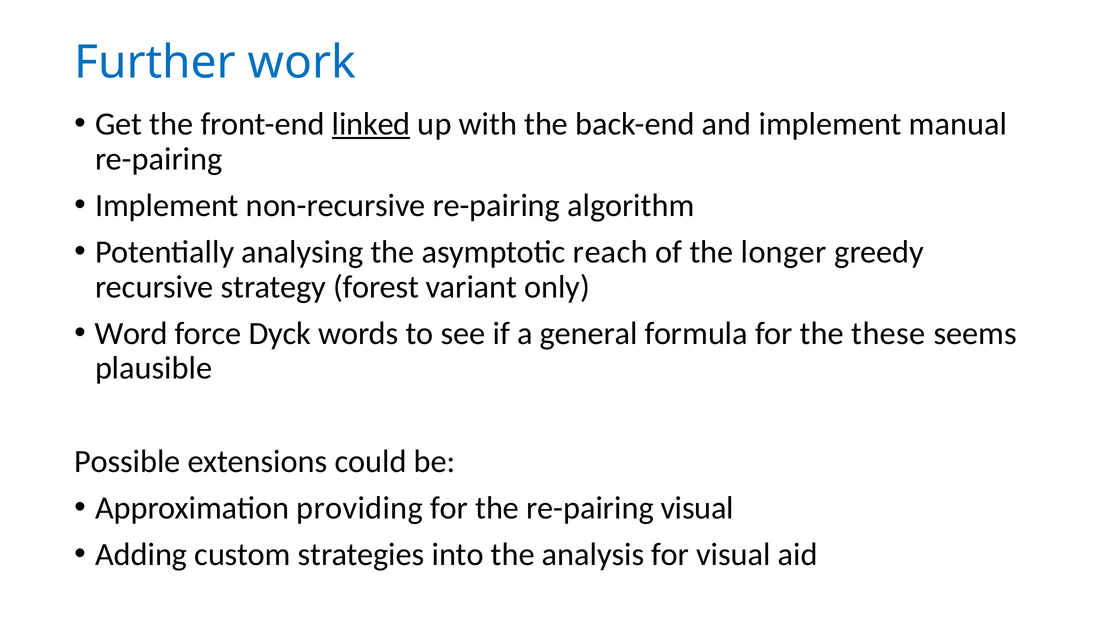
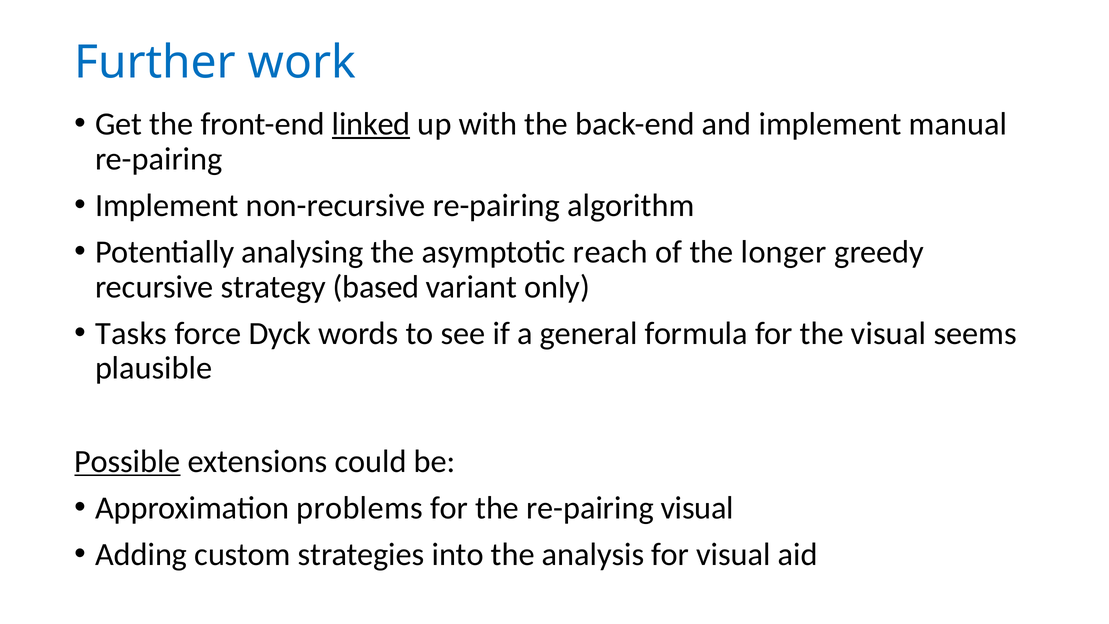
forest: forest -> based (376, 287)
Word: Word -> Tasks (131, 333)
the these: these -> visual (889, 333)
Possible underline: none -> present (127, 461)
providing: providing -> problems (360, 508)
